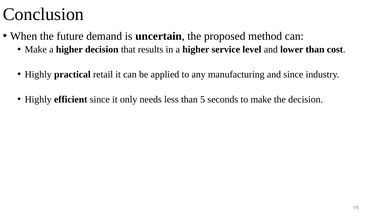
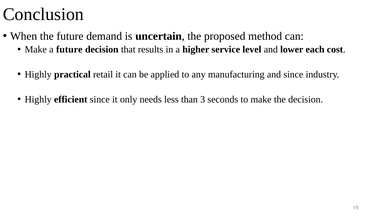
Make a higher: higher -> future (69, 50)
lower than: than -> each (315, 50)
5: 5 -> 3 (203, 99)
